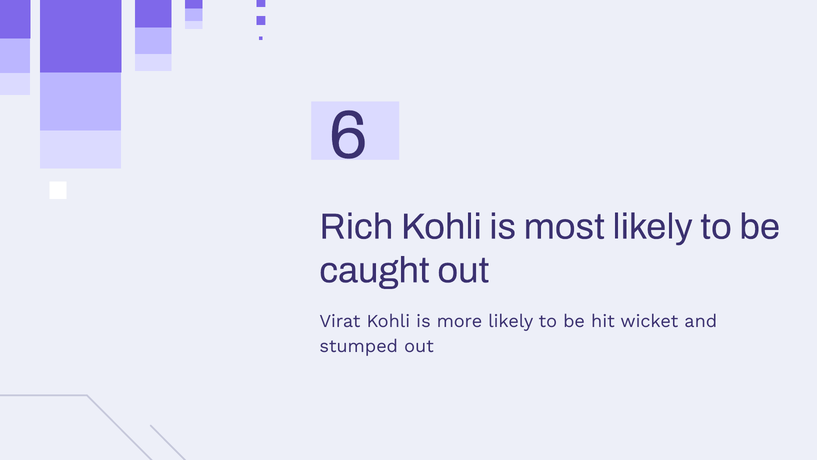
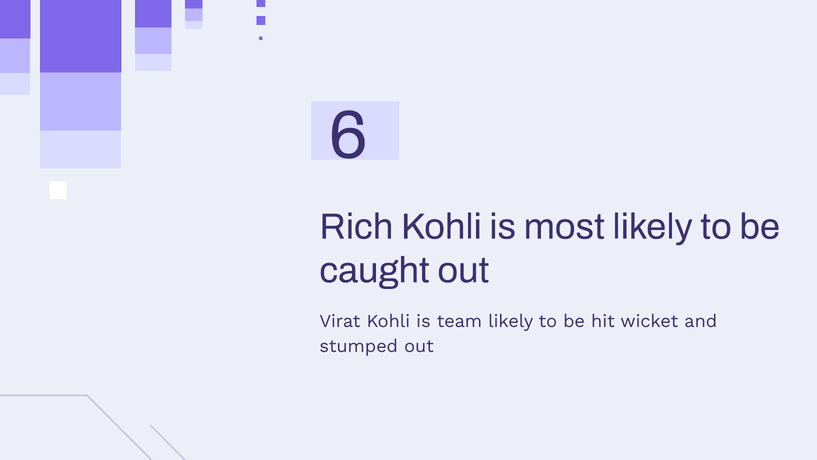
more: more -> team (459, 321)
